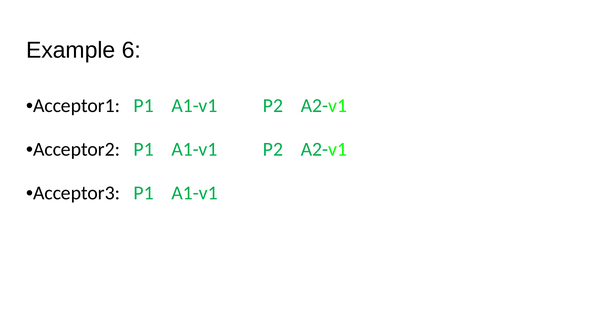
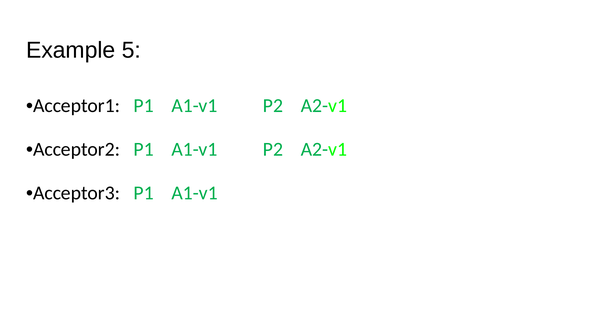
6: 6 -> 5 (131, 50)
